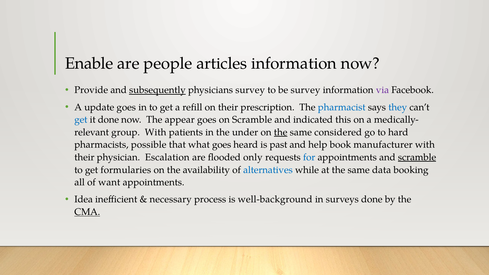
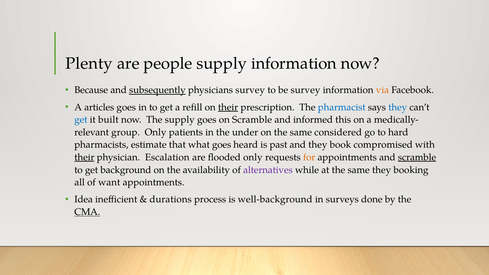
Enable: Enable -> Plenty (89, 64)
people articles: articles -> supply (222, 64)
Provide: Provide -> Because (91, 90)
via colour: purple -> orange (382, 90)
update: update -> articles (99, 107)
their underline: none -> present (228, 107)
it done: done -> built (108, 120)
The appear: appear -> supply (180, 120)
indicated: indicated -> informed (313, 120)
group With: With -> Only (156, 132)
the underline: present -> none (281, 132)
possible: possible -> estimate (149, 145)
and help: help -> they (318, 145)
manufacturer: manufacturer -> compromised (383, 145)
their underline: none -> present (84, 157)
for colour: blue -> orange (309, 157)
formularies: formularies -> background (126, 170)
alternatives colour: blue -> purple (268, 170)
same data: data -> they (382, 170)
necessary: necessary -> durations (171, 200)
